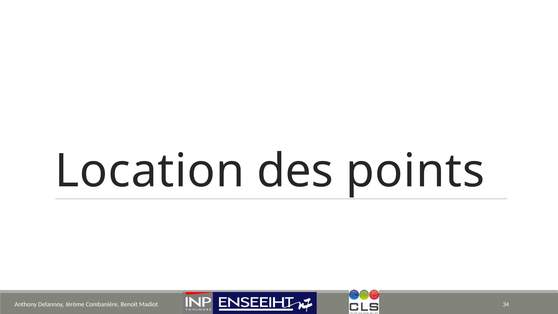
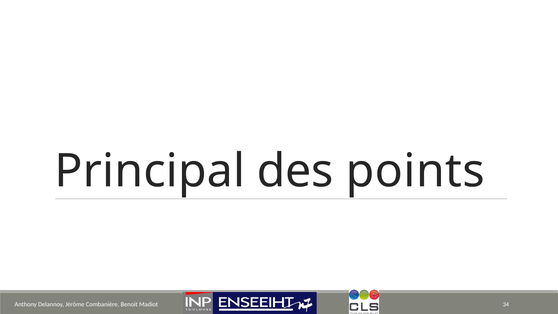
Location: Location -> Principal (150, 171)
